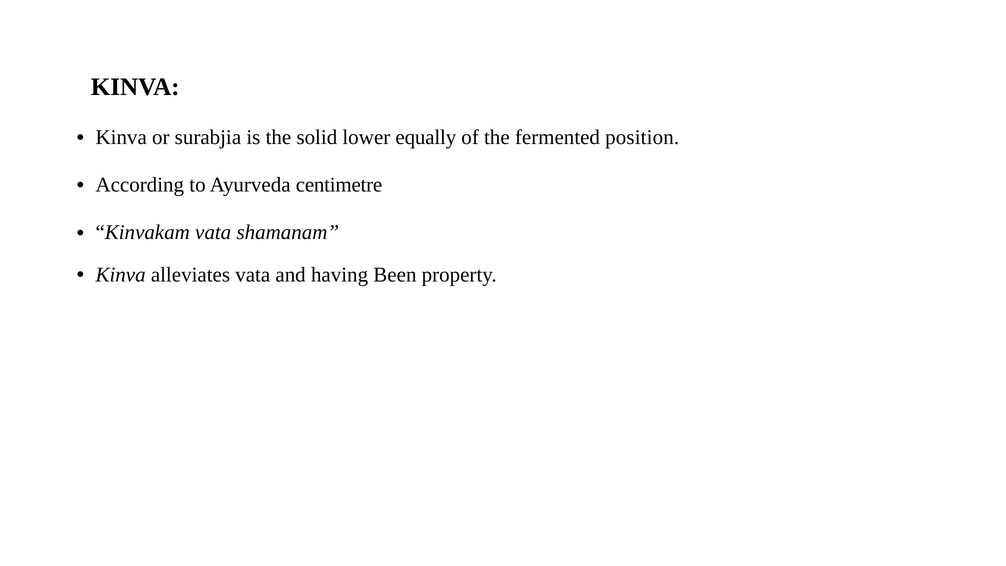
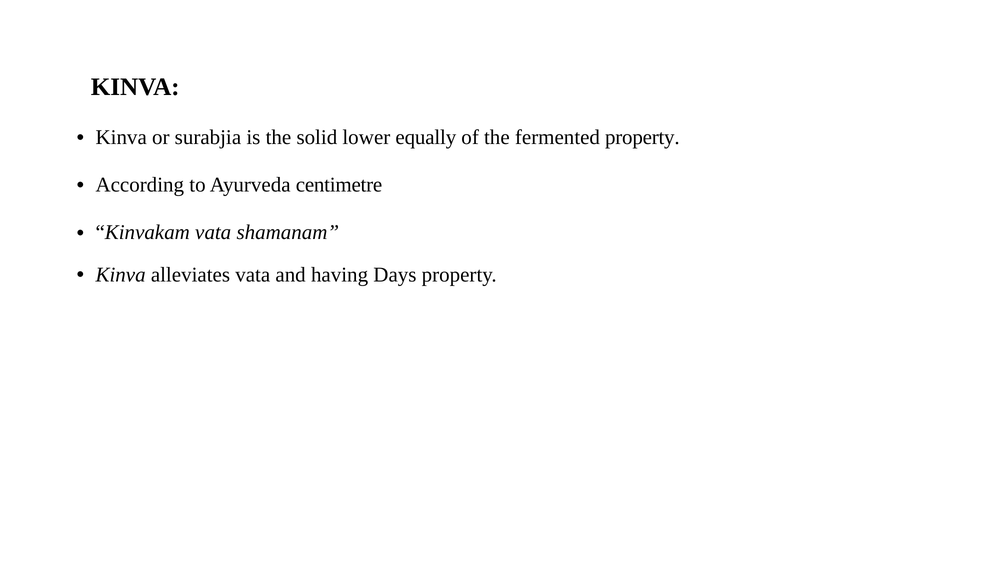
fermented position: position -> property (642, 137)
Been: Been -> Days (395, 275)
